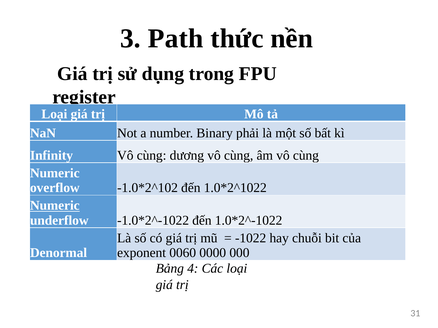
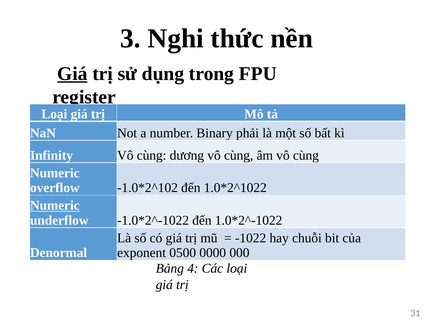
Path: Path -> Nghi (176, 39)
Giá underline: none -> present (72, 74)
0060: 0060 -> 0500 (183, 253)
